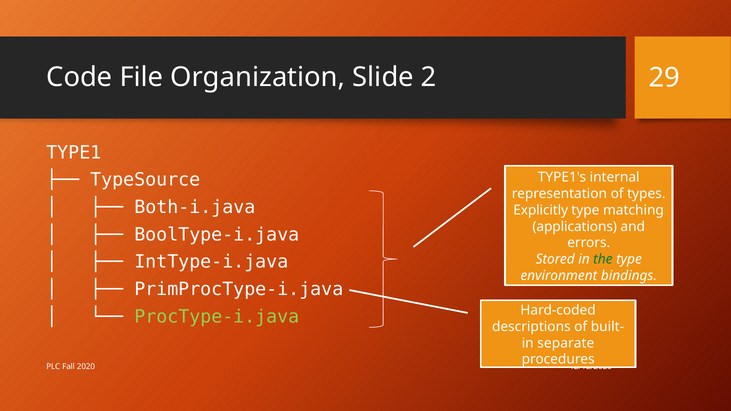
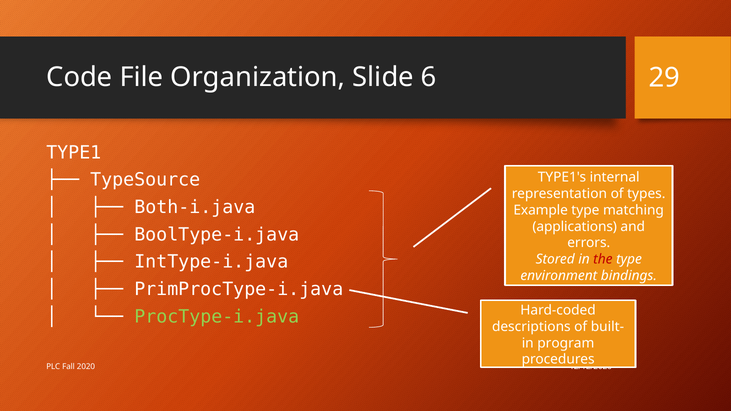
2: 2 -> 6 (429, 77)
Explicitly: Explicitly -> Example (541, 210)
the colour: green -> red (603, 259)
separate: separate -> program (566, 343)
